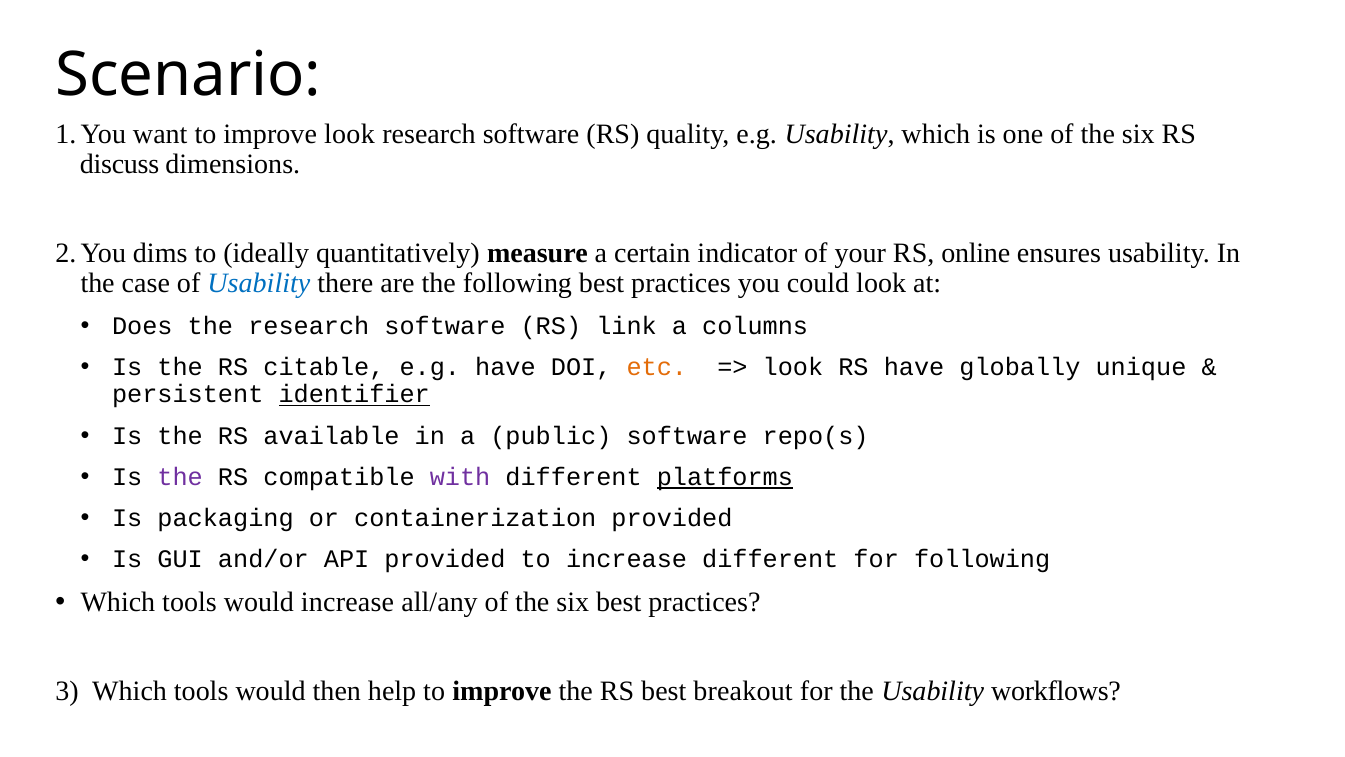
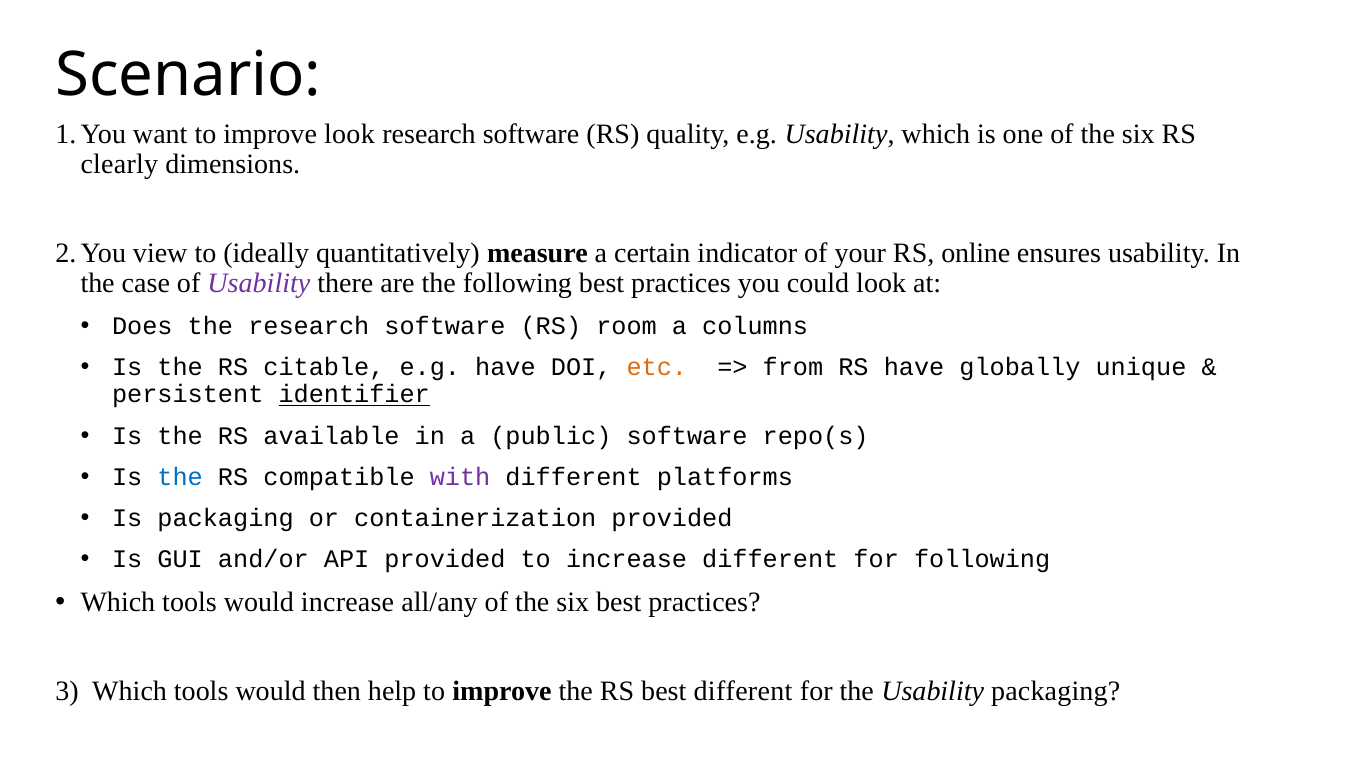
discuss: discuss -> clearly (119, 164)
dims: dims -> view (160, 253)
Usability colour: blue -> purple (259, 283)
link: link -> room (627, 326)
look: look -> from (793, 367)
the colour: purple -> blue (180, 477)
platforms underline: present -> none (725, 477)
best breakout: breakout -> different (743, 691)
Usability workflows: workflows -> packaging (1056, 691)
